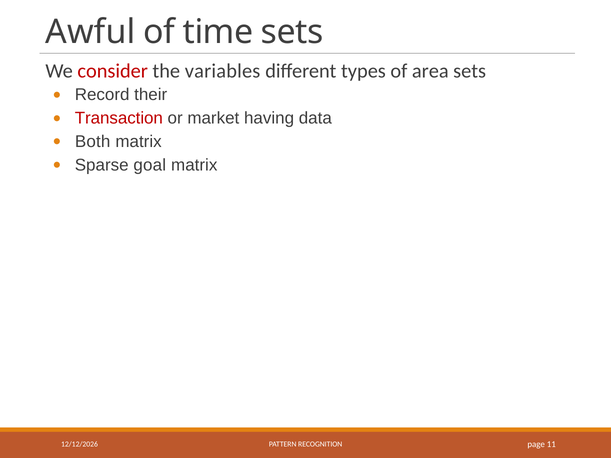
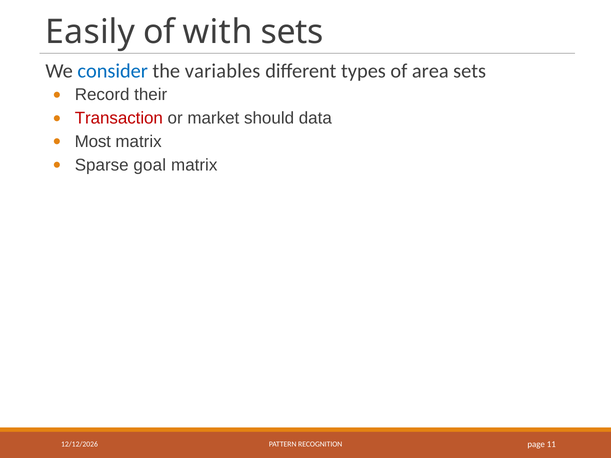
Awful: Awful -> Easily (90, 32)
time: time -> with (218, 32)
consider colour: red -> blue (113, 71)
having: having -> should (269, 118)
Both: Both -> Most (93, 142)
